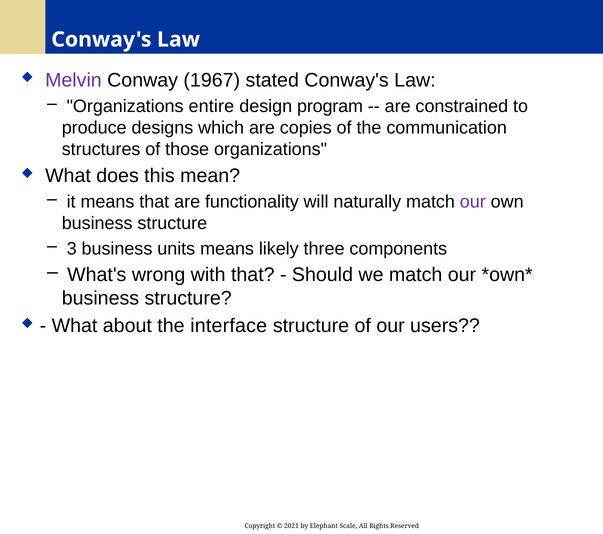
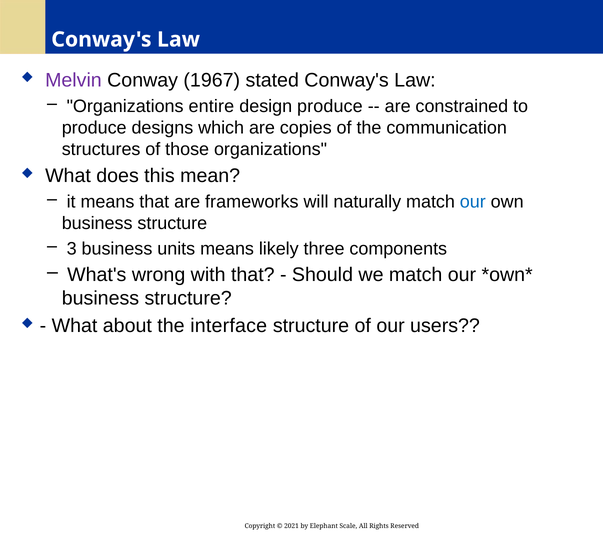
design program: program -> produce (330, 106)
functionality: functionality -> frameworks (252, 202)
our colour: purple -> blue (473, 202)
